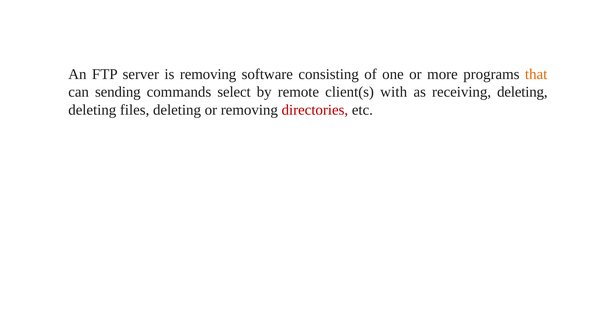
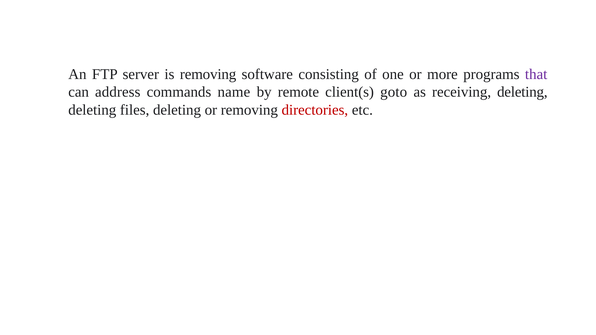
that colour: orange -> purple (536, 74)
sending: sending -> address (118, 92)
select: select -> name (234, 92)
with: with -> goto (394, 92)
